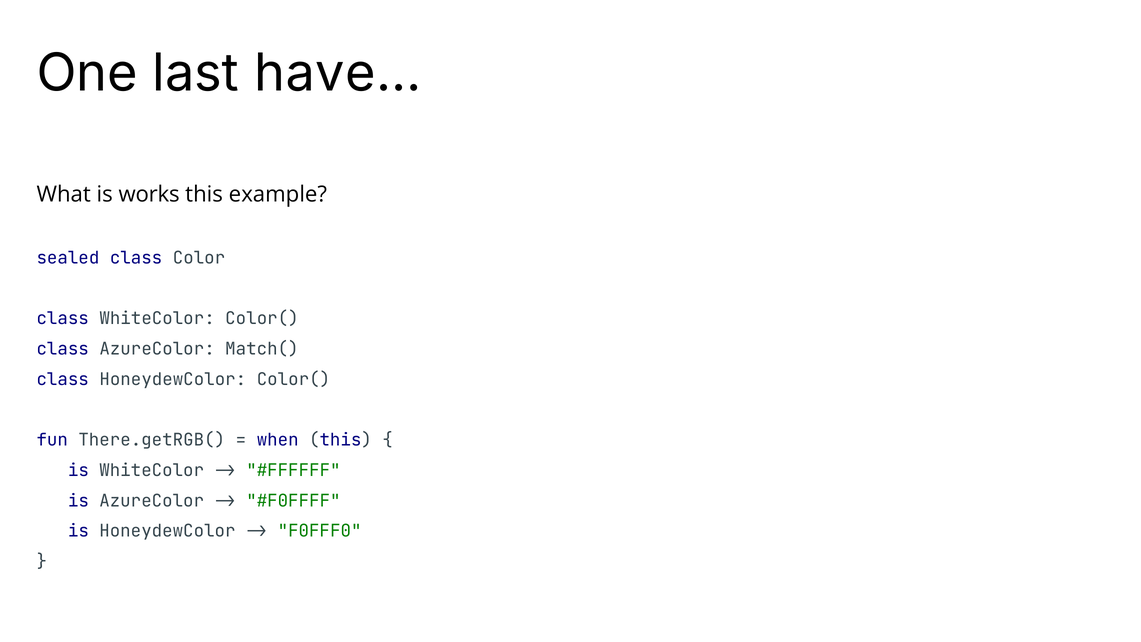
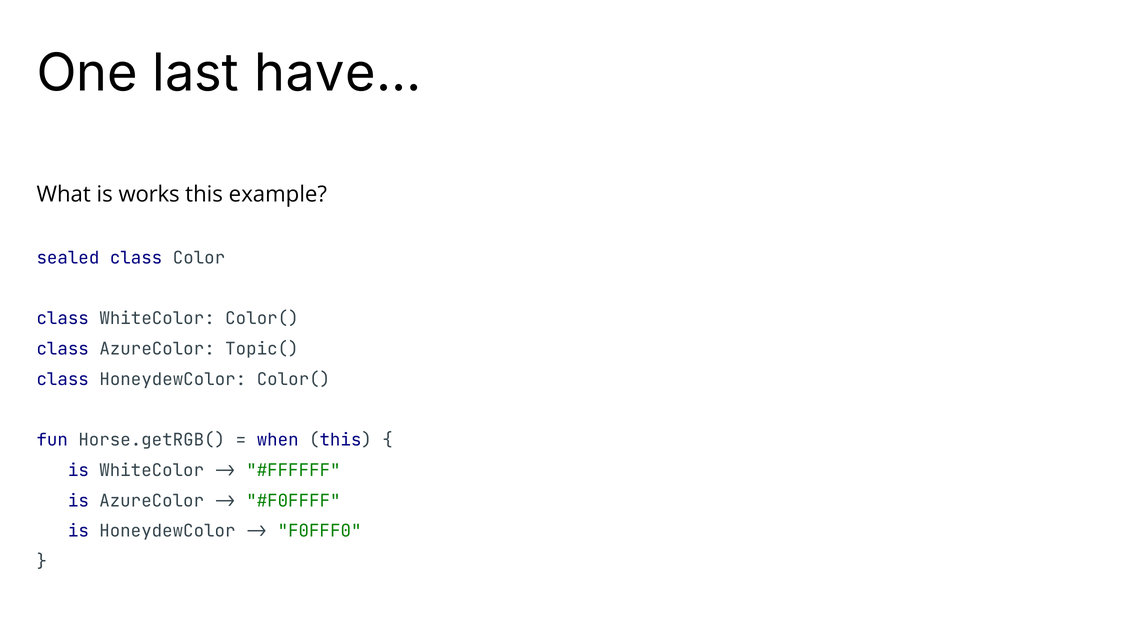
Match(: Match( -> Topic( (262, 349)
There.getRGB(: There.getRGB( -> Horse.getRGB( (152, 440)
